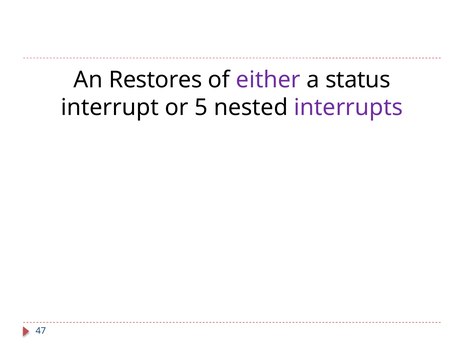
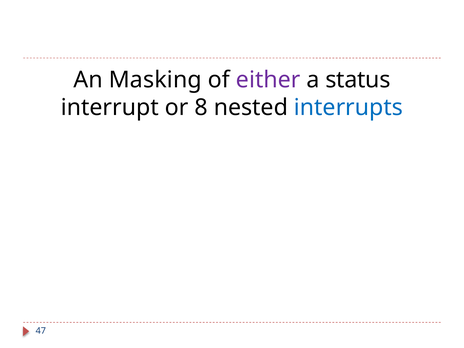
Restores: Restores -> Masking (155, 80)
5: 5 -> 8 (201, 108)
interrupts colour: purple -> blue (348, 108)
